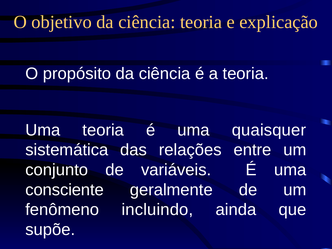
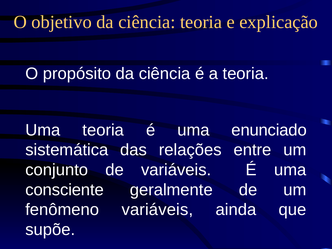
quaisquer: quaisquer -> enunciado (269, 130)
fenômeno incluindo: incluindo -> variáveis (157, 210)
